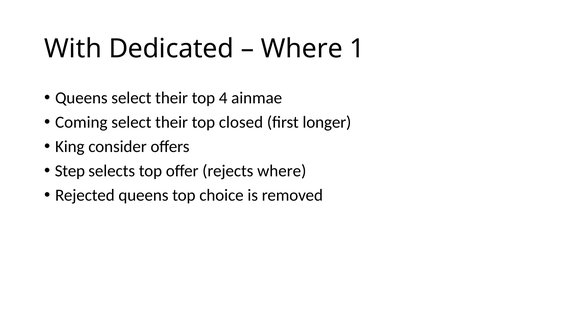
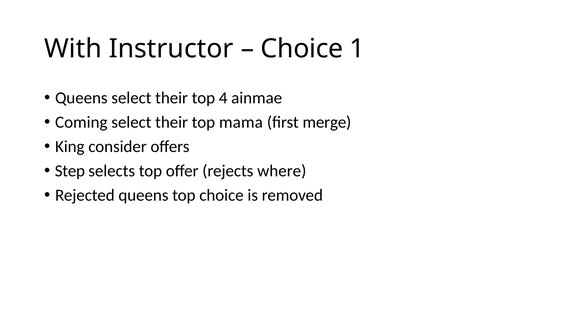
Dedicated: Dedicated -> Instructor (171, 49)
Where: Where -> Choice (302, 49)
closed: closed -> mama (241, 122)
longer: longer -> merge (327, 122)
